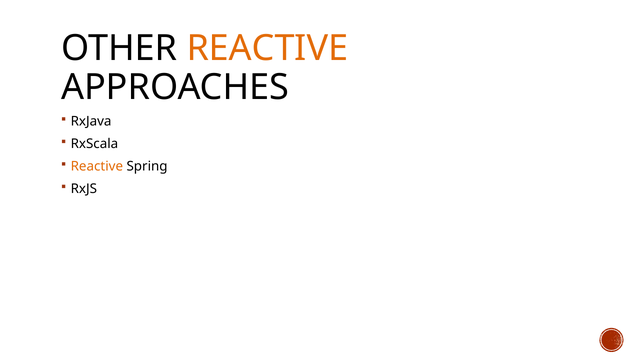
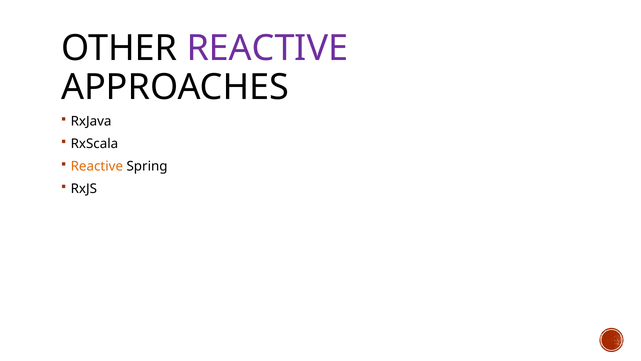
REACTIVE colour: orange -> purple (267, 48)
